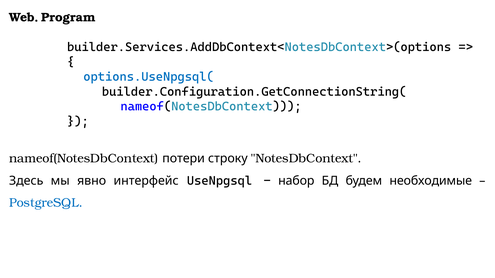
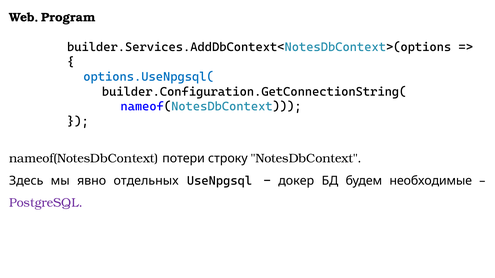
интерфейс: интерфейс -> отдельных (146, 181)
набор: набор -> докер (296, 181)
PostgreSQL colour: blue -> purple (46, 203)
